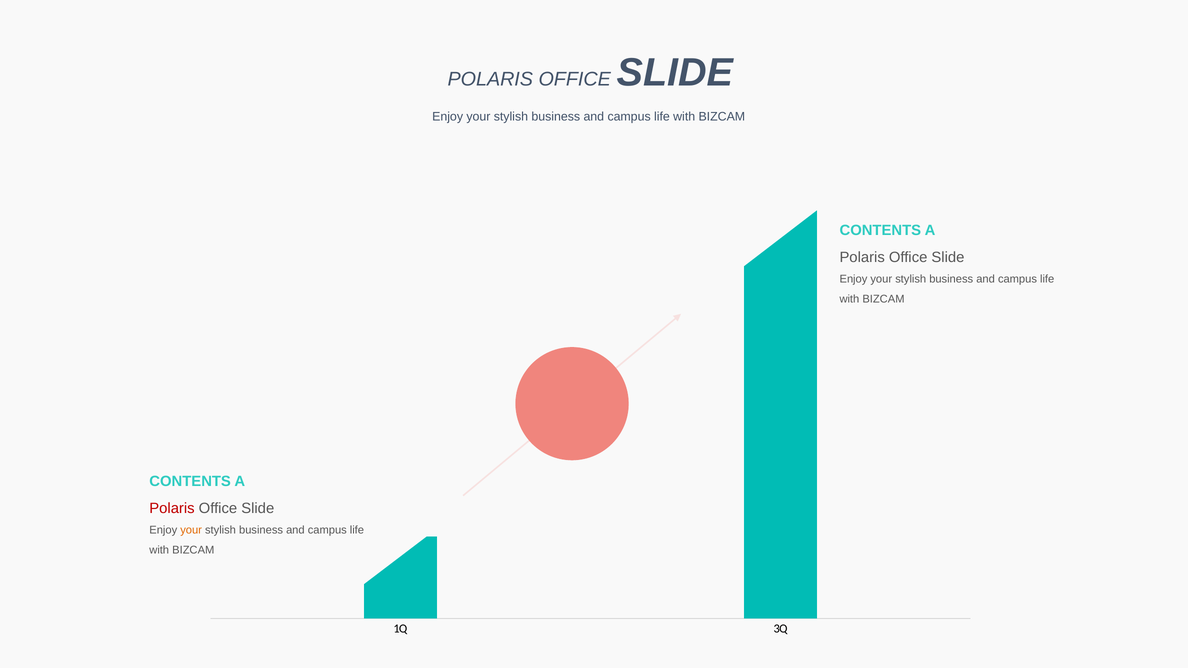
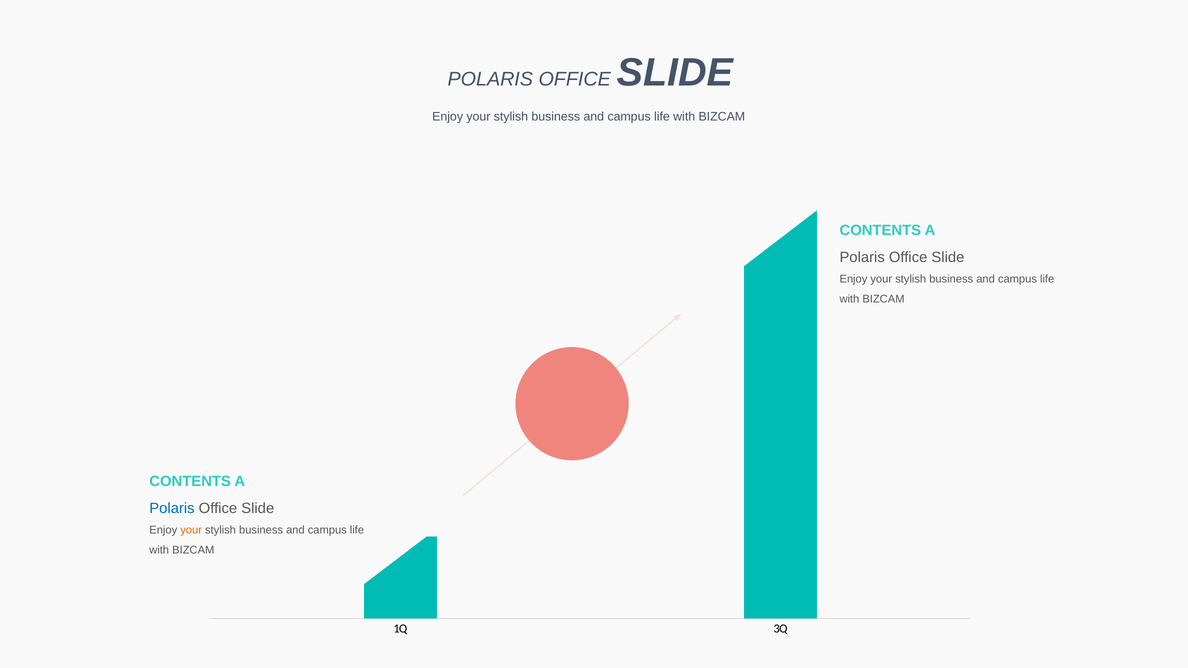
Polaris colour: red -> blue (172, 508)
